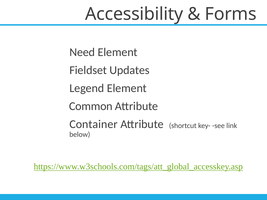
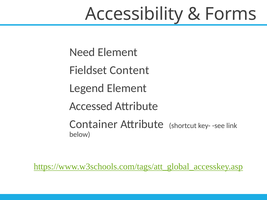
Updates: Updates -> Content (129, 70)
Common: Common -> Accessed (91, 106)
